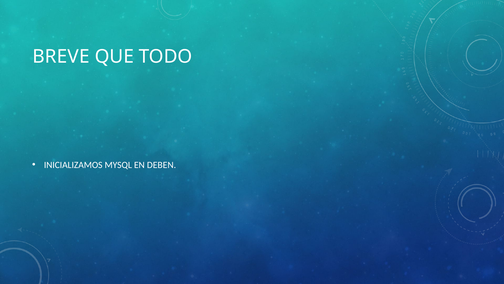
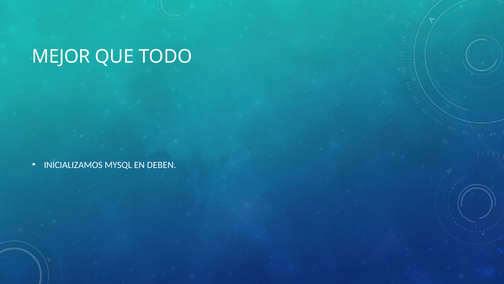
BREVE: BREVE -> MEJOR (61, 57)
